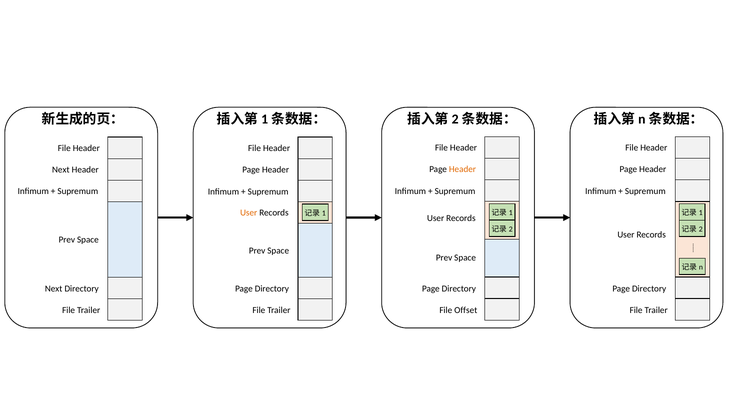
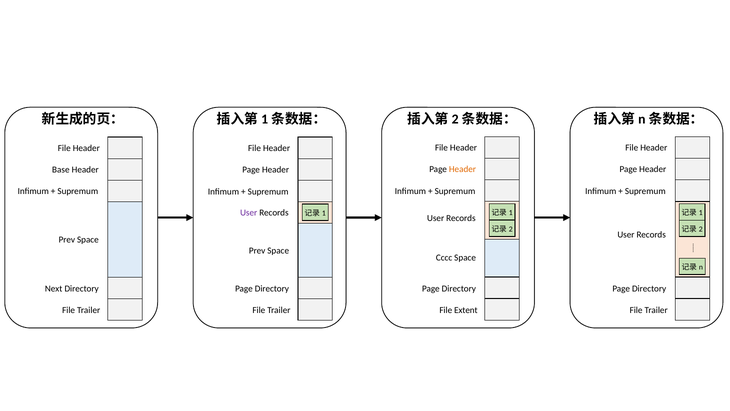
Next: Next -> Base (61, 169)
User colour: orange -> purple (249, 213)
Prev: Prev -> Cccc (444, 258)
Offset: Offset -> Extent (466, 310)
